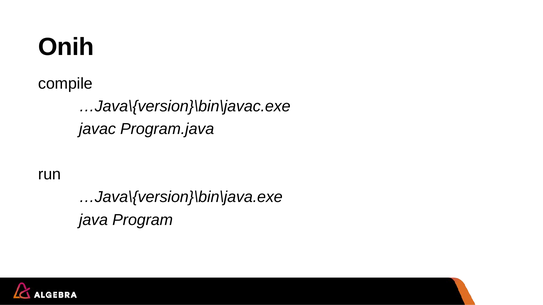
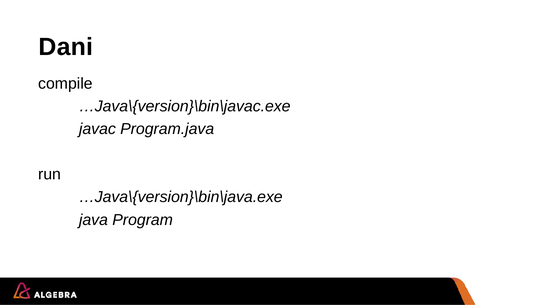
Onih: Onih -> Dani (66, 47)
